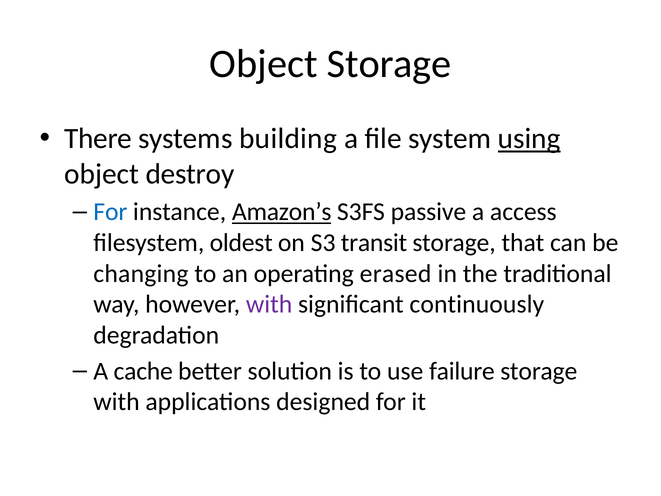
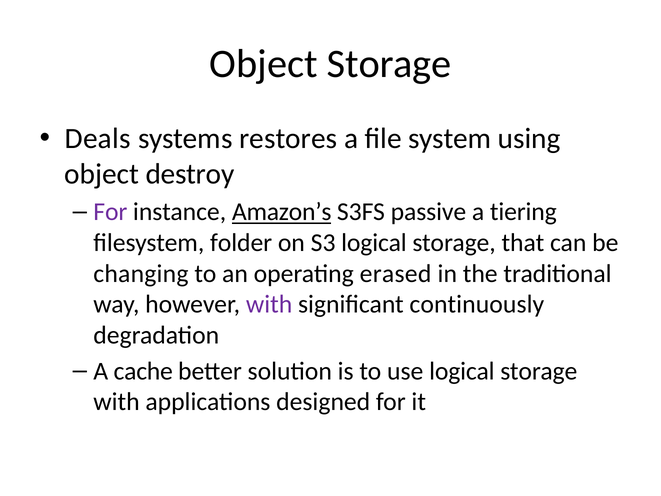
There: There -> Deals (98, 139)
building: building -> restores (288, 139)
using underline: present -> none (529, 139)
For colour: blue -> purple (110, 212)
access: access -> tiering (523, 212)
oldest: oldest -> folder (241, 243)
S3 transit: transit -> logical (374, 243)
use failure: failure -> logical (462, 371)
